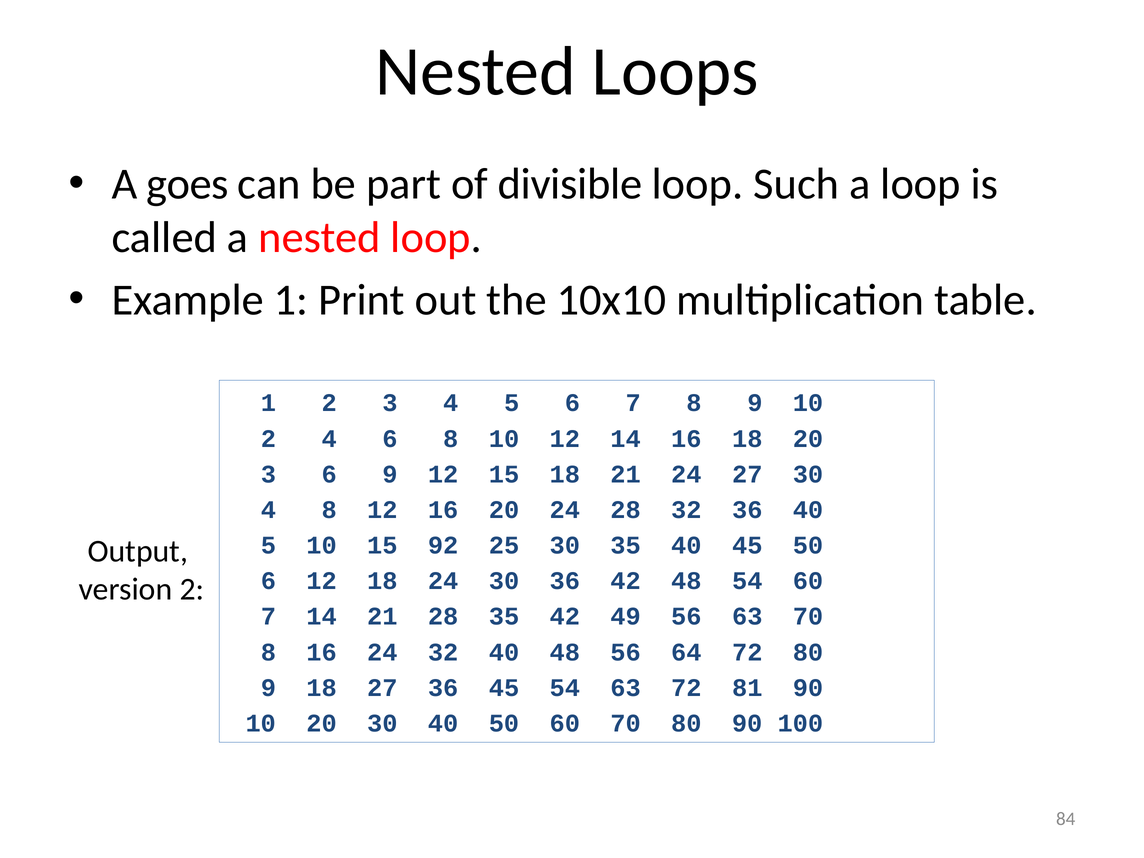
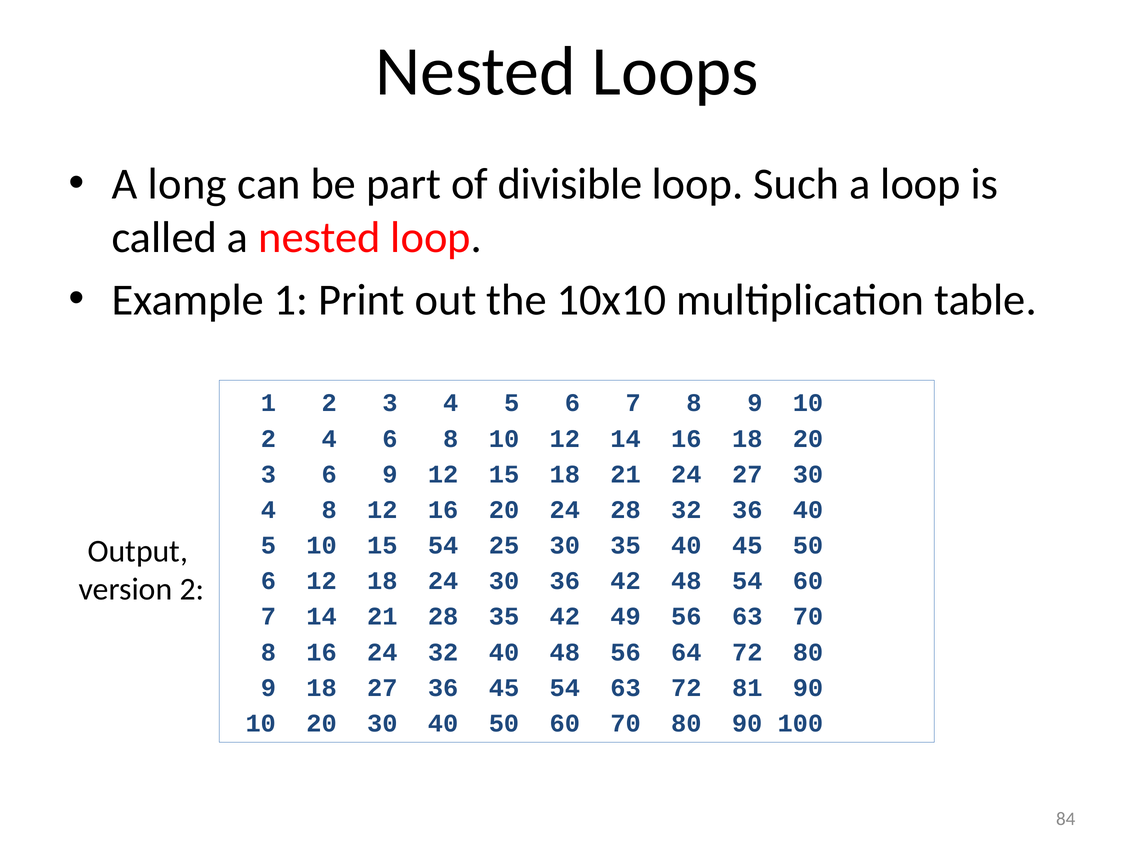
goes: goes -> long (187, 184)
15 92: 92 -> 54 (443, 545)
